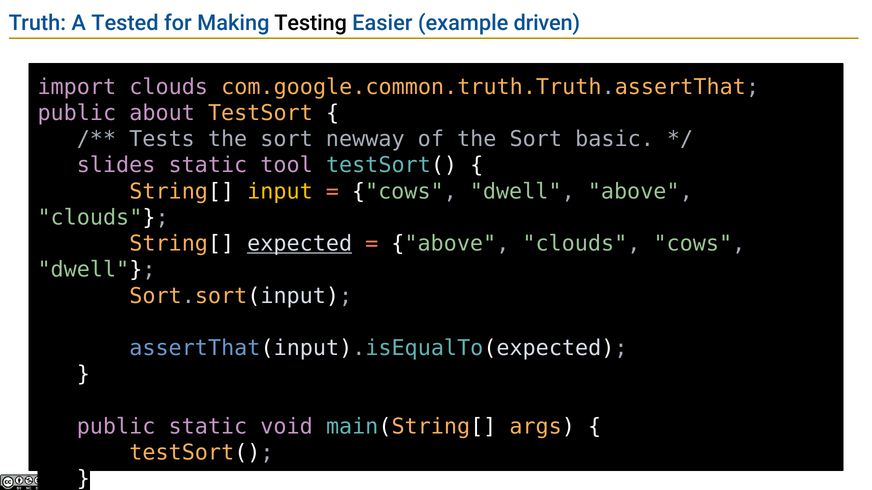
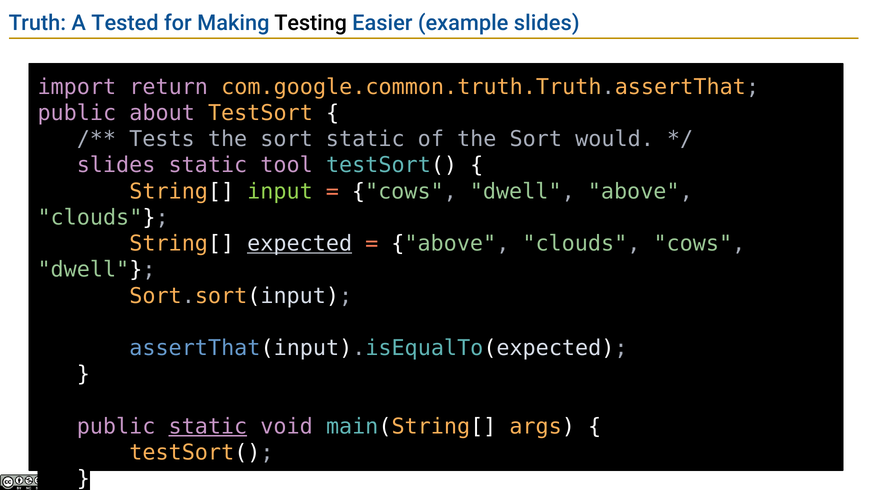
example driven: driven -> slides (547, 23)
import clouds: clouds -> return (169, 87)
sort newway: newway -> static (365, 139)
basic: basic -> would (615, 139)
input colour: yellow -> light green (280, 192)
static underline: none -> present (208, 427)
